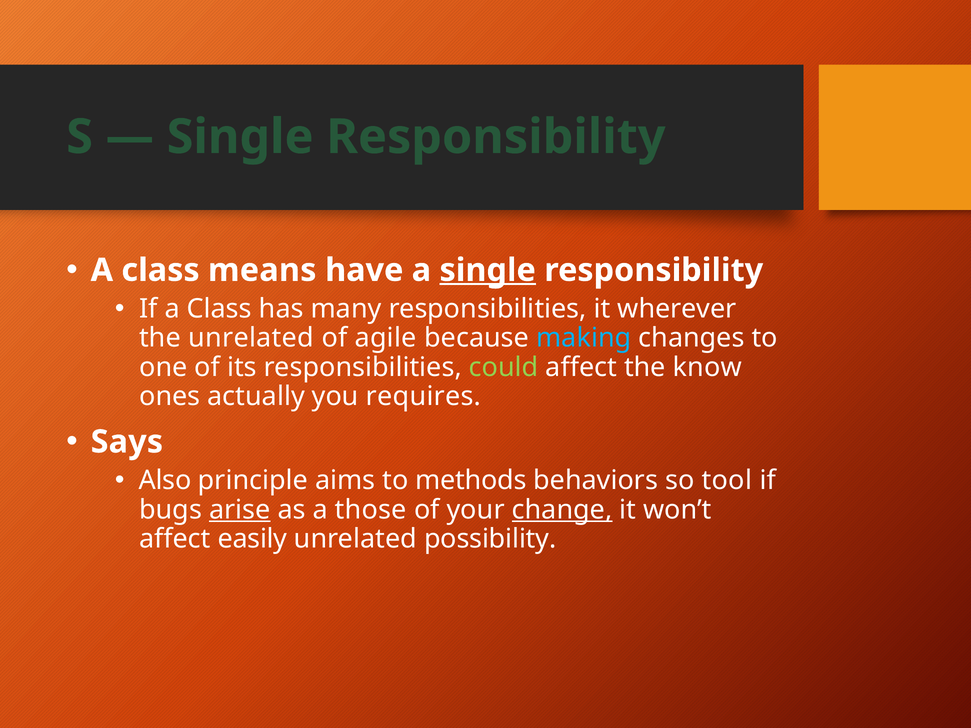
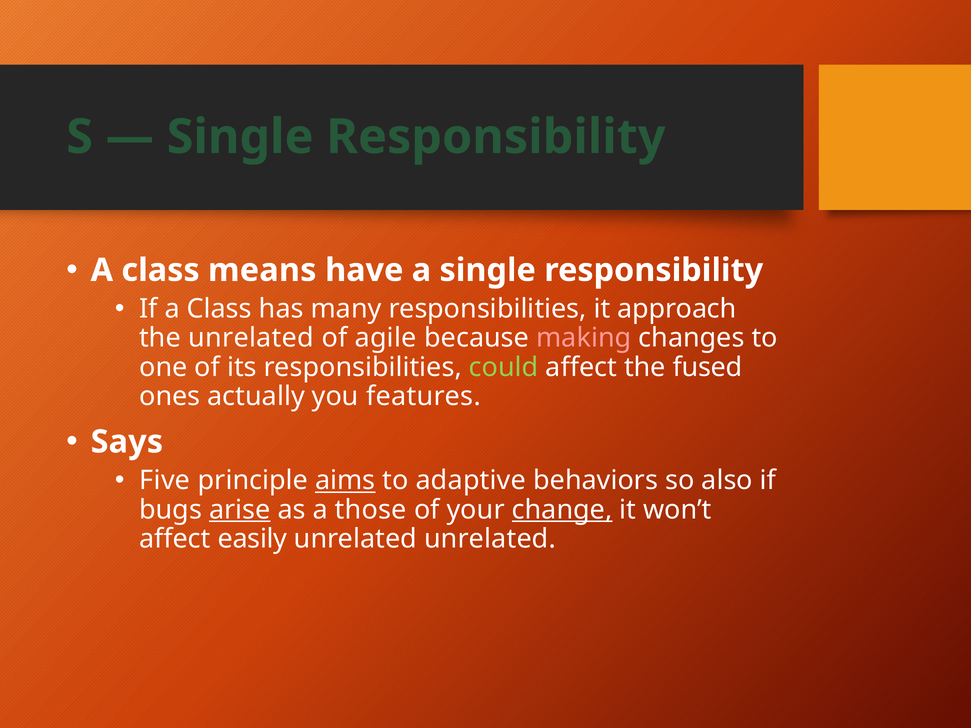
single underline: present -> none (488, 270)
wherever: wherever -> approach (677, 309)
making colour: light blue -> pink (584, 338)
know: know -> fused (708, 367)
requires: requires -> features (423, 396)
Also: Also -> Five (165, 481)
aims underline: none -> present (345, 481)
methods: methods -> adaptive (471, 481)
tool: tool -> also (727, 481)
unrelated possibility: possibility -> unrelated (490, 539)
